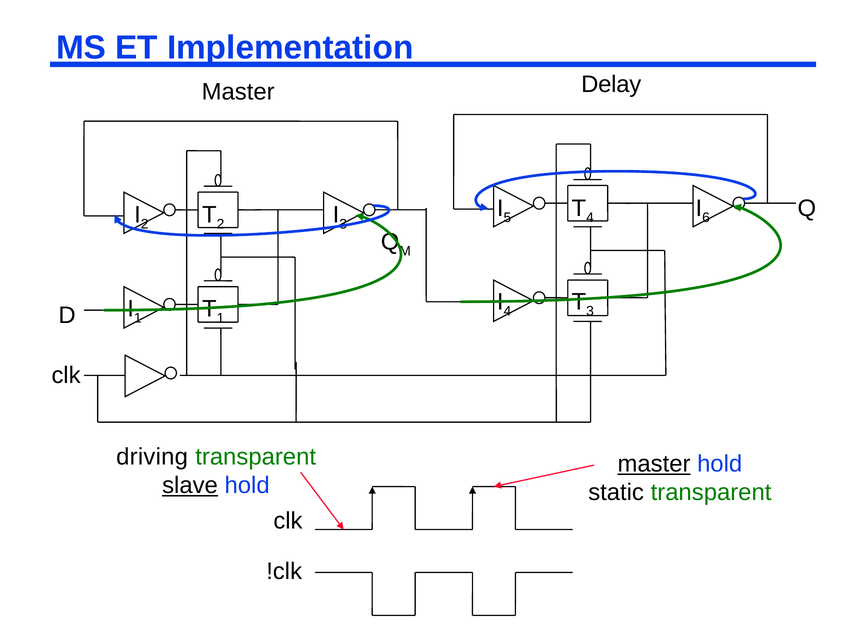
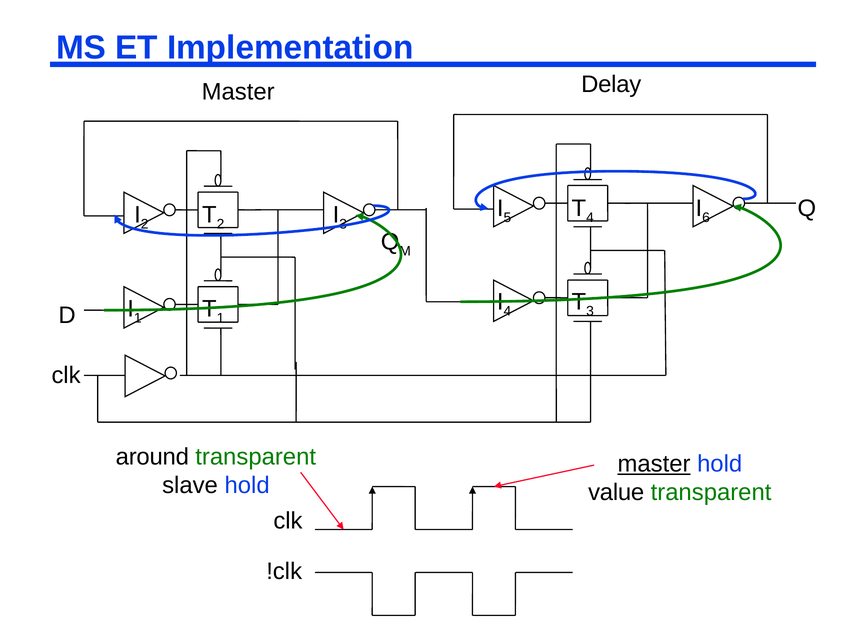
driving: driving -> around (152, 457)
slave underline: present -> none (190, 486)
static: static -> value (616, 493)
